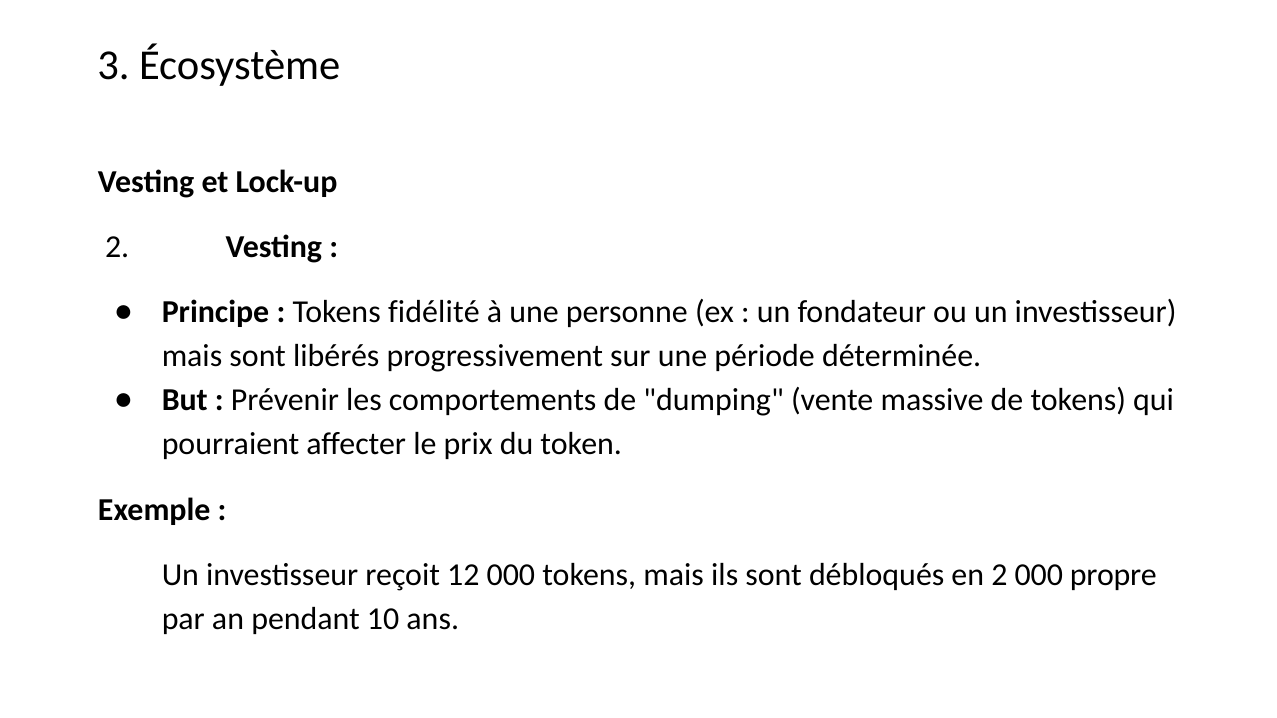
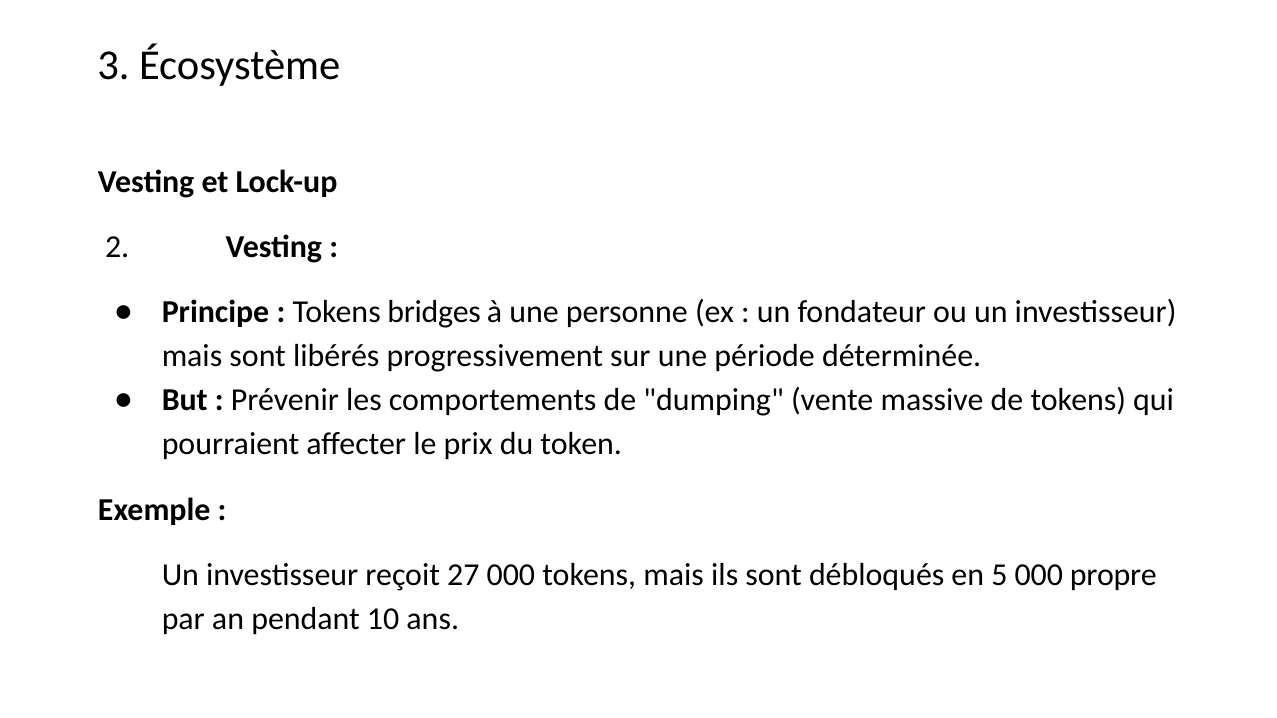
fidélité: fidélité -> bridges (434, 312)
12: 12 -> 27 (463, 575)
en 2: 2 -> 5 (999, 575)
